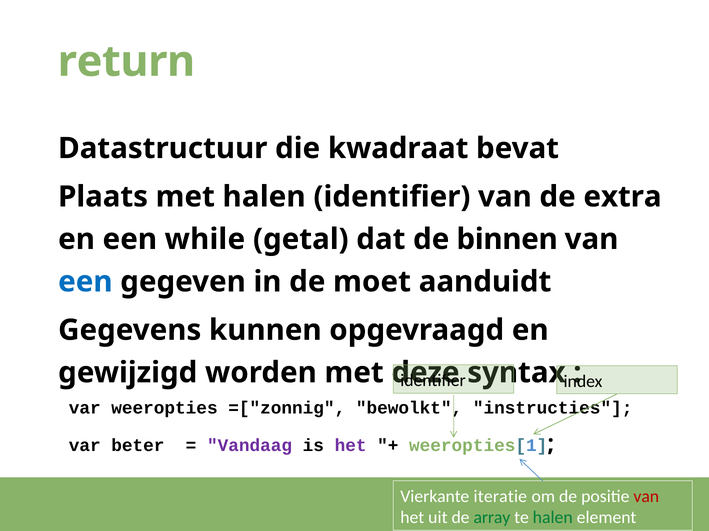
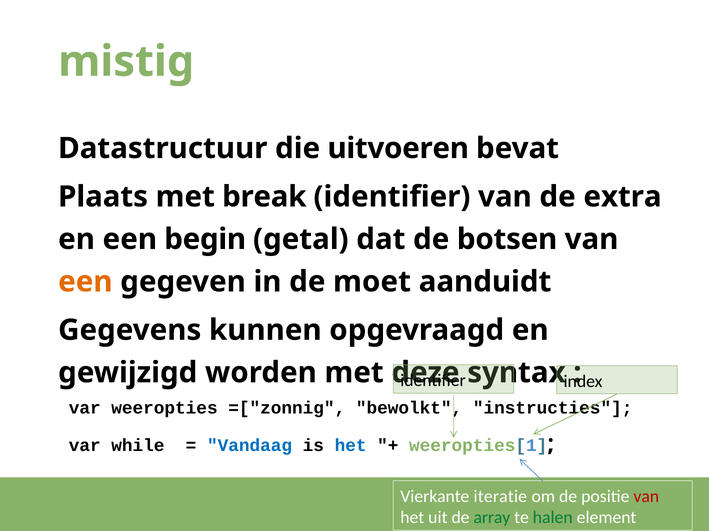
return: return -> mistig (126, 62)
kwadraat: kwadraat -> uitvoeren (398, 149)
met halen: halen -> break (264, 197)
while: while -> begin (205, 240)
binnen: binnen -> botsen (507, 240)
een colour: blue -> orange (85, 282)
beter: beter -> while (138, 446)
Vandaag colour: purple -> blue (250, 446)
het colour: purple -> blue (351, 446)
